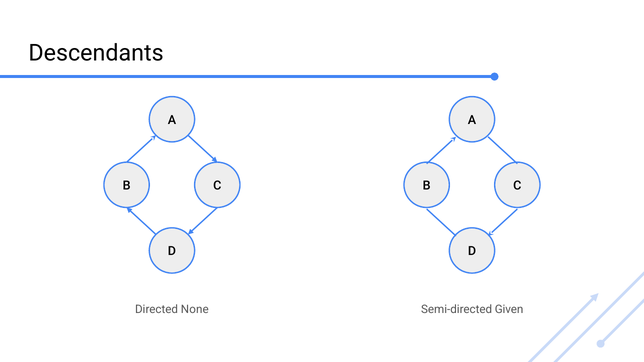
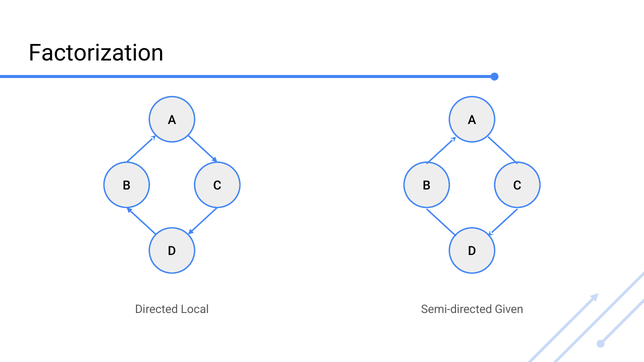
Descendants: Descendants -> Factorization (96, 53)
None: None -> Local (195, 310)
